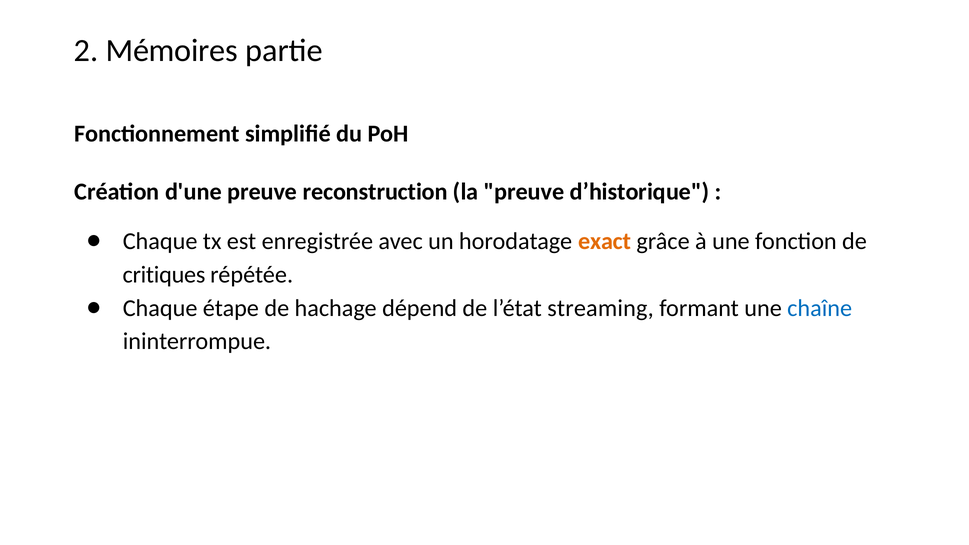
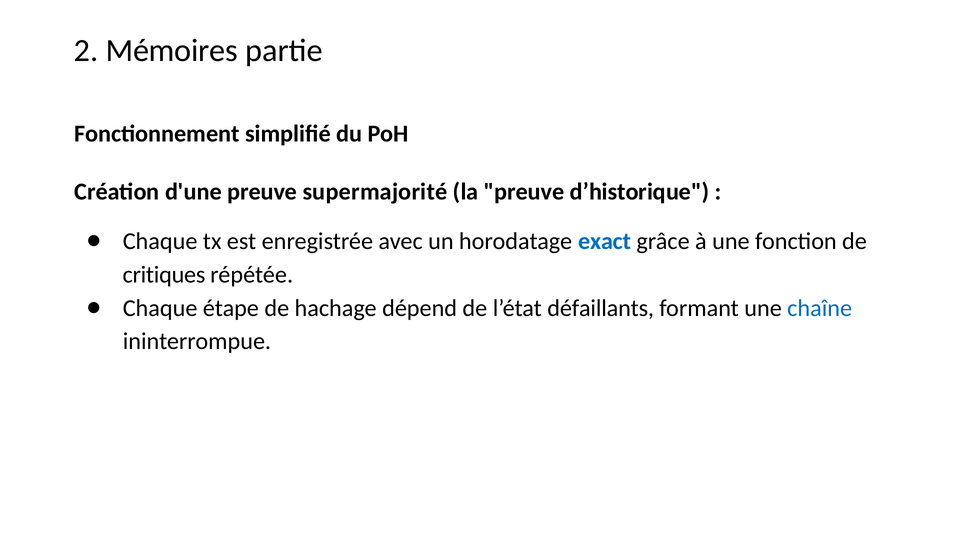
reconstruction: reconstruction -> supermajorité (375, 192)
exact colour: orange -> blue (605, 241)
streaming: streaming -> défaillants (601, 308)
